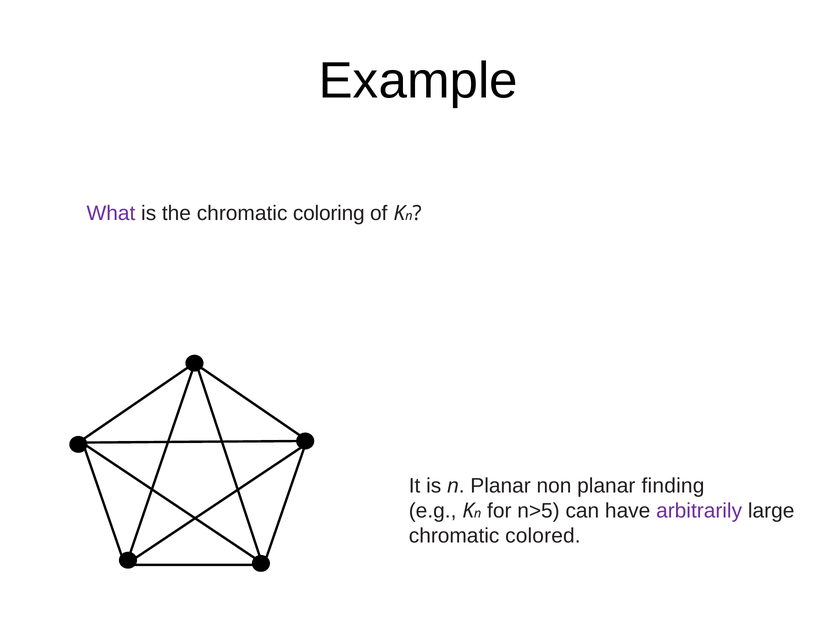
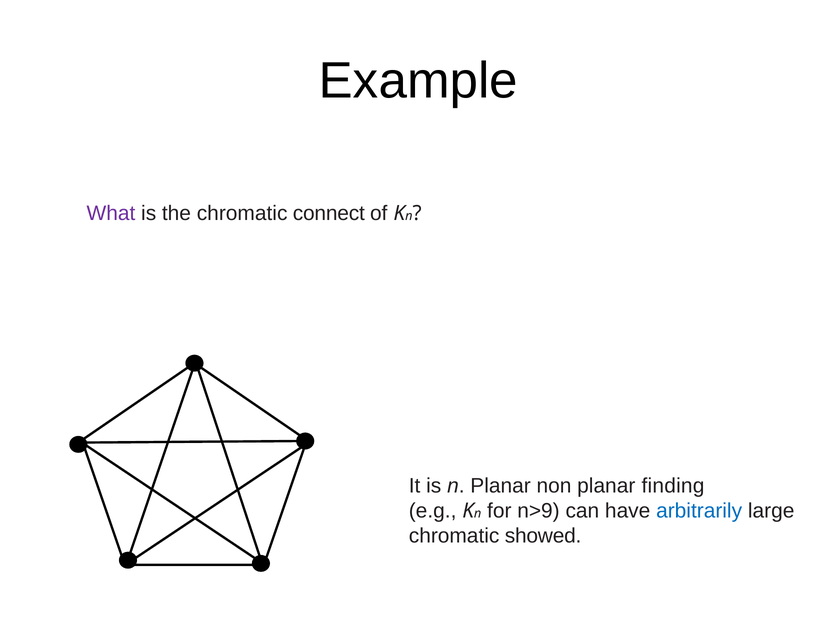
coloring: coloring -> connect (329, 213)
n>5: n>5 -> n>9 (538, 511)
arbitrarily colour: purple -> blue (699, 511)
colored: colored -> showed (543, 536)
